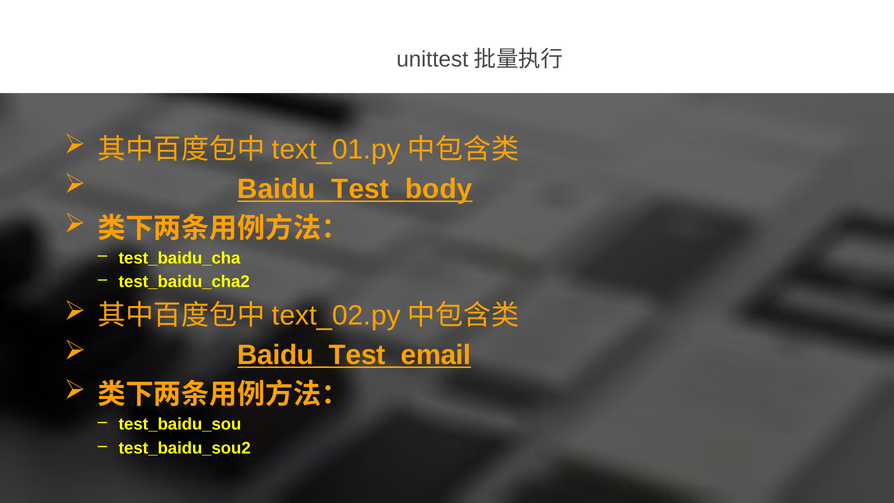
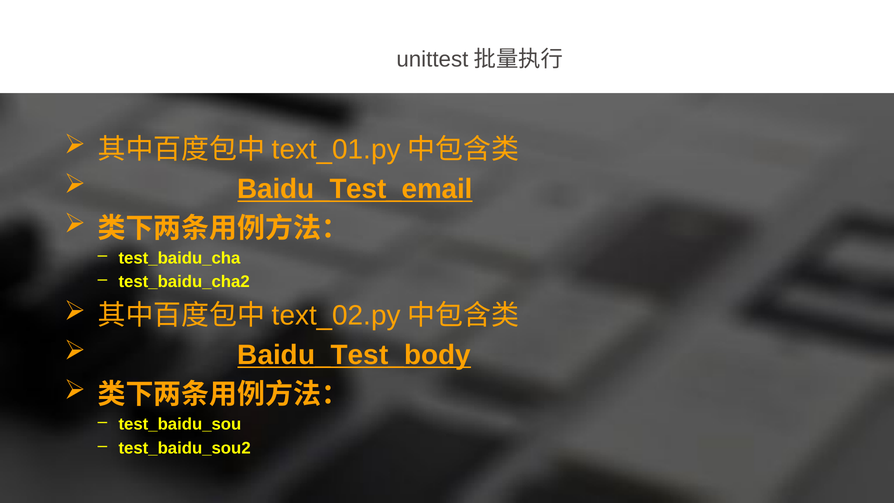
Baidu_Test_body: Baidu_Test_body -> Baidu_Test_email (355, 189)
Baidu_Test_email: Baidu_Test_email -> Baidu_Test_body (354, 355)
